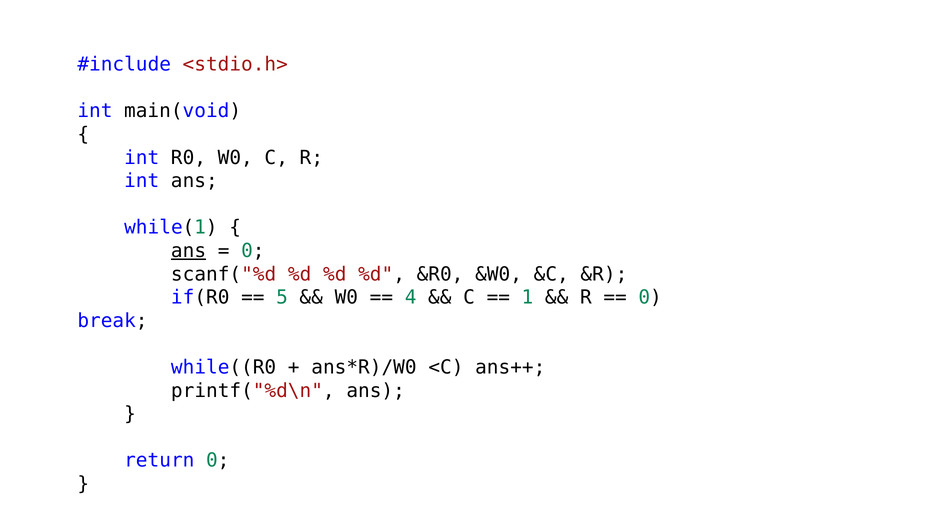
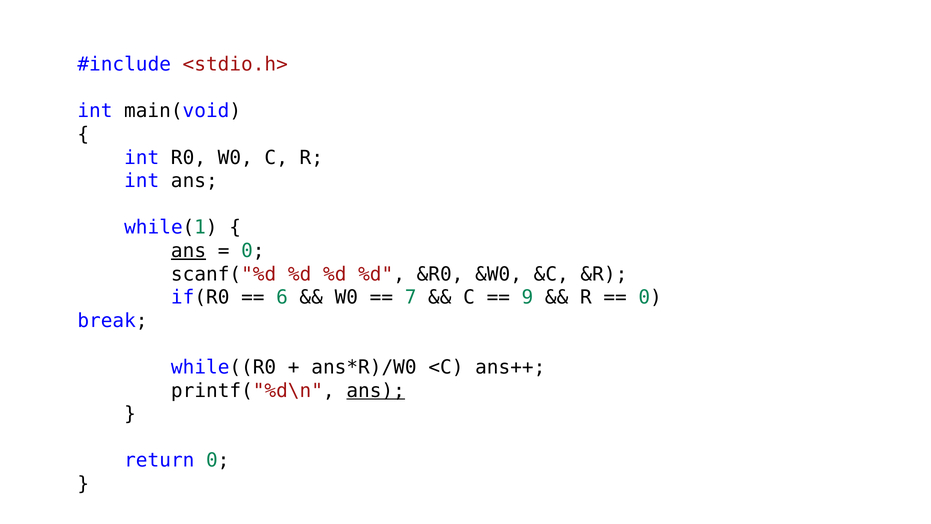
5: 5 -> 6 (282, 297)
4: 4 -> 7 (411, 297)
1: 1 -> 9 (527, 297)
ans underline: none -> present (376, 390)
